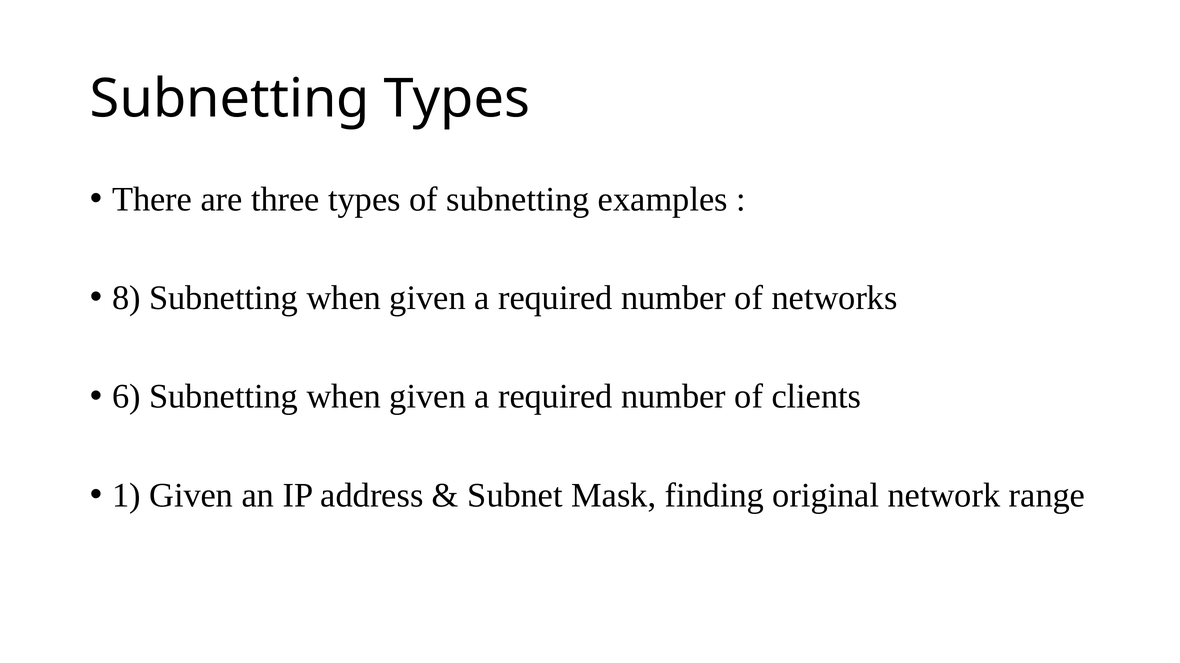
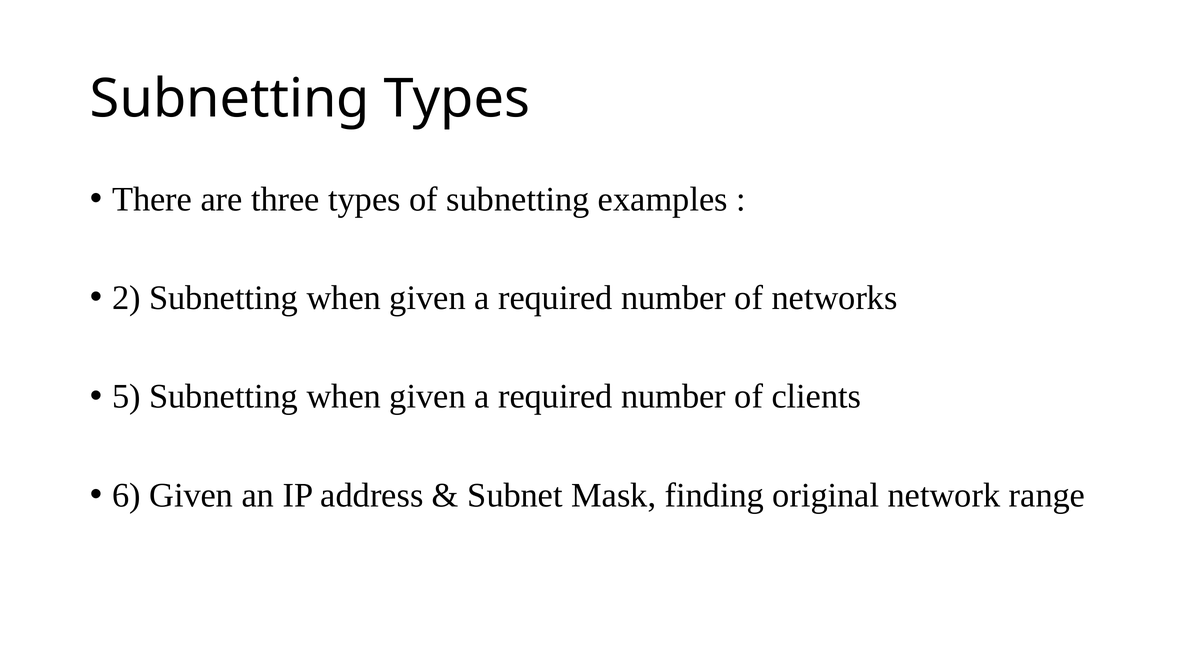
8: 8 -> 2 (126, 298)
6: 6 -> 5 (126, 397)
1: 1 -> 6 (126, 496)
